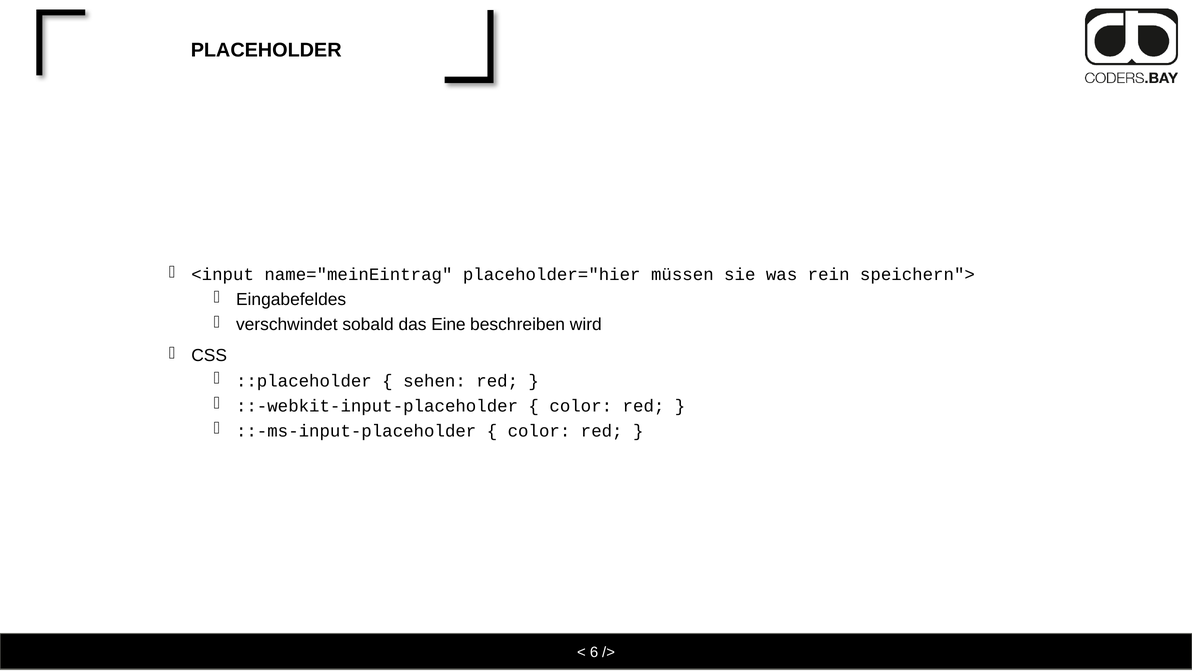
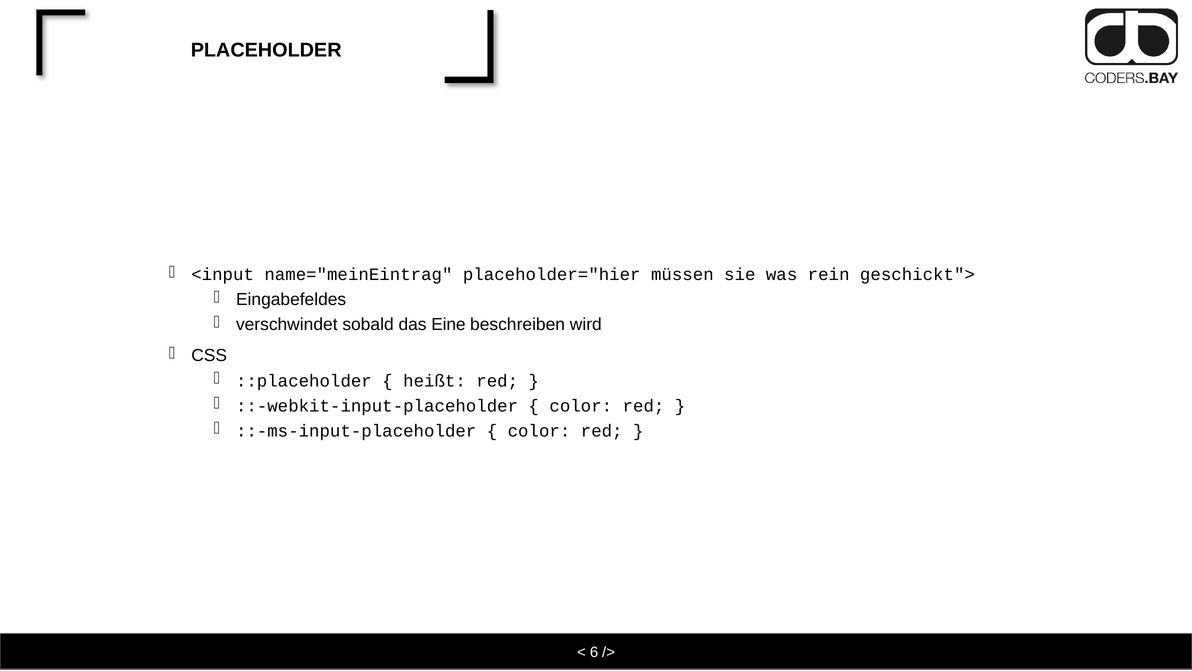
speichern">: speichern"> -> geschickt"> (917, 274)
sehen: sehen -> heißt (435, 380)
